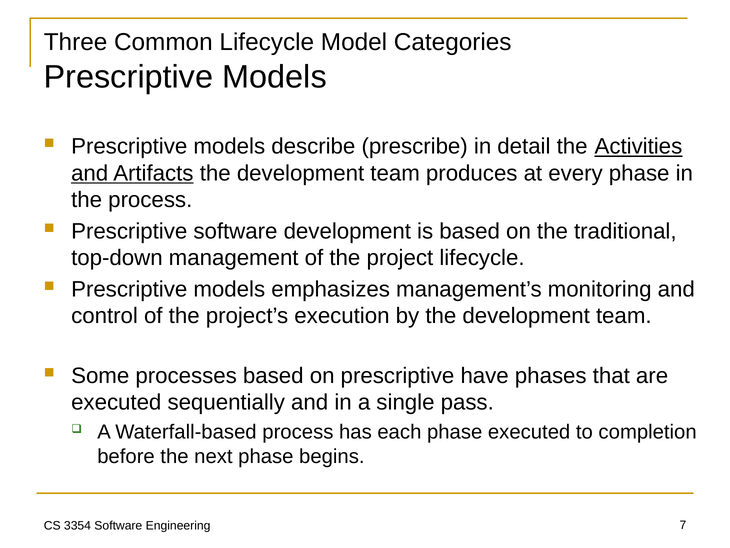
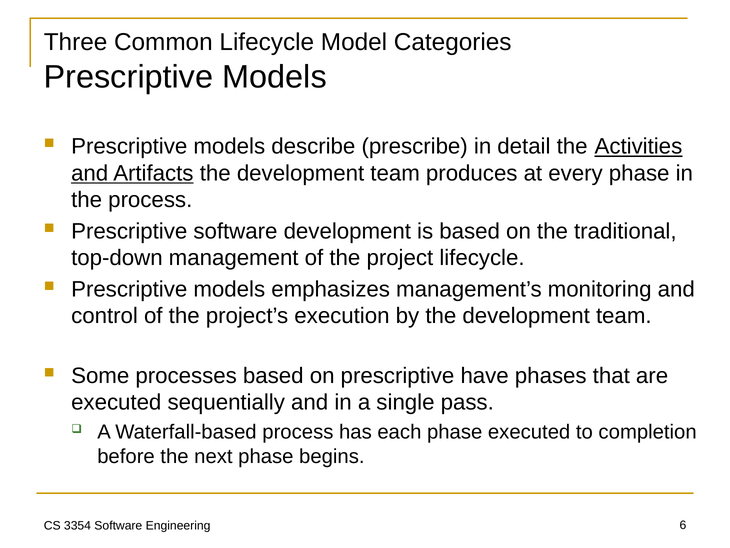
7: 7 -> 6 (683, 525)
